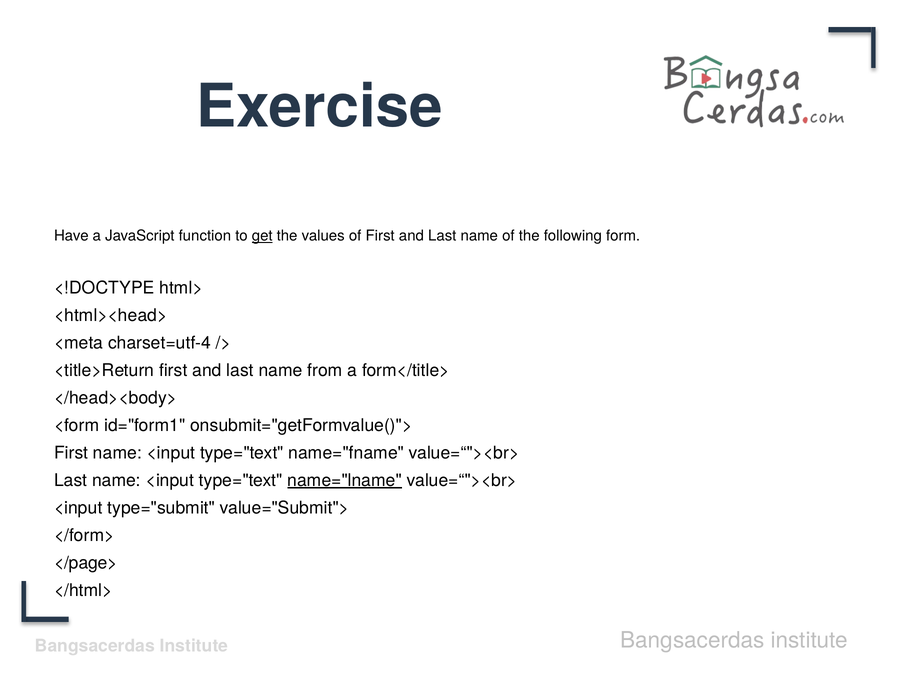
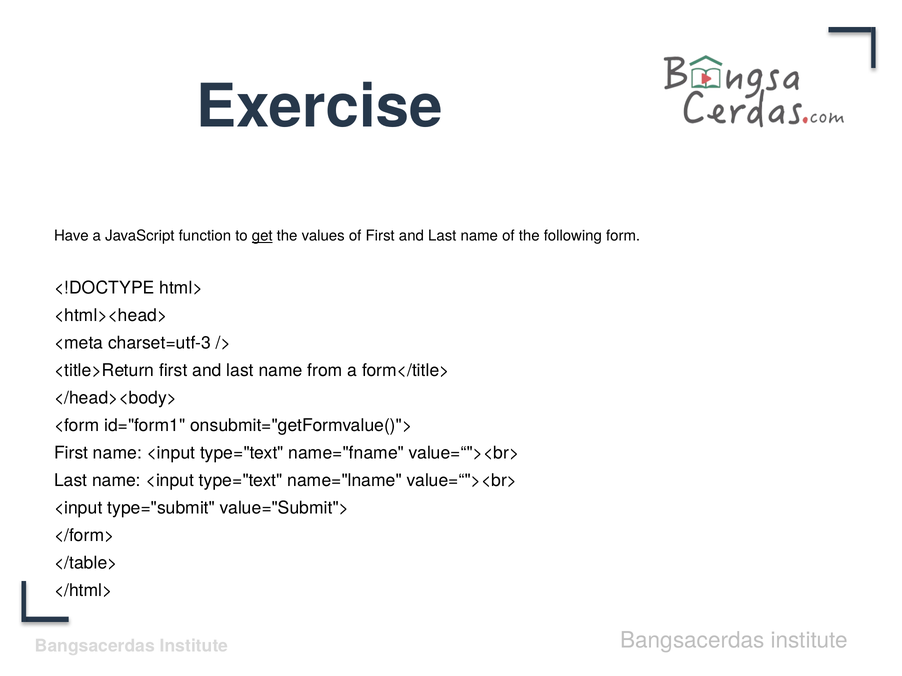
charset=utf-4: charset=utf-4 -> charset=utf-3 (160, 343)
name="lname underline: present -> none (345, 481)
</page>: </page> -> </table> (86, 563)
